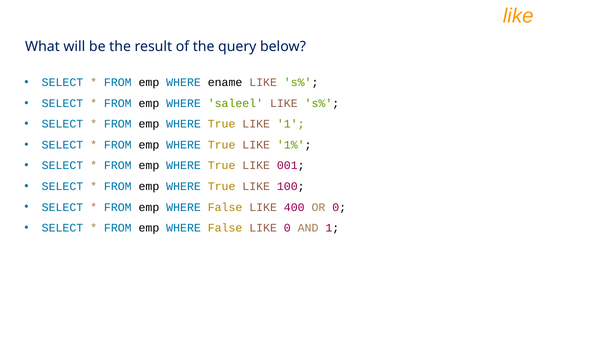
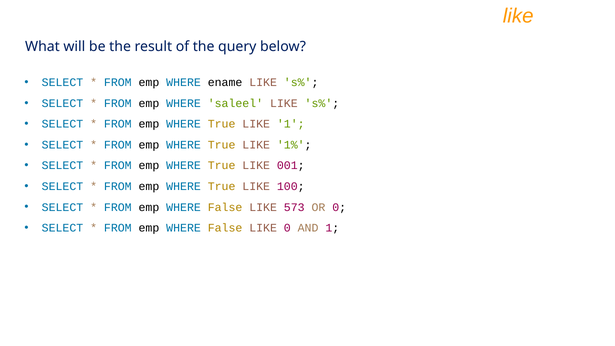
400: 400 -> 573 (294, 207)
